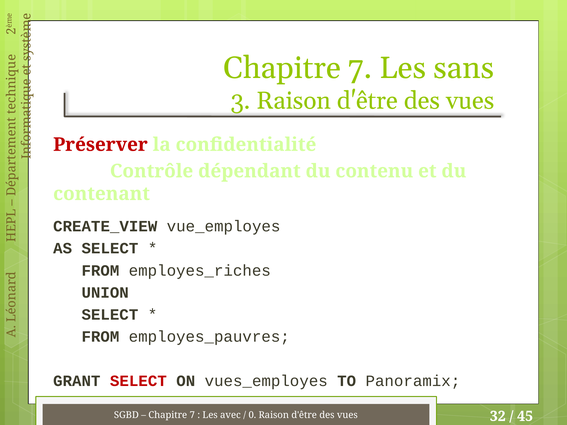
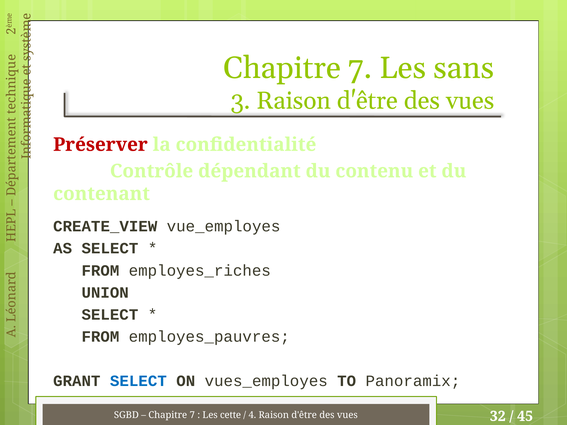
SELECT colour: red -> blue (138, 381)
avec: avec -> cette (231, 415)
0: 0 -> 4 (252, 415)
